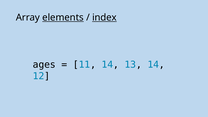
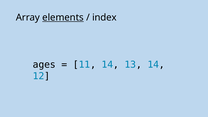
index underline: present -> none (104, 17)
